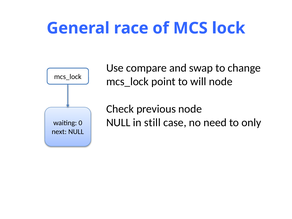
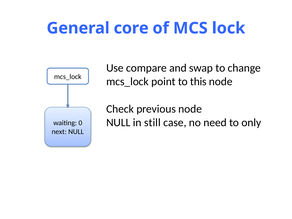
race: race -> core (131, 28)
will: will -> this (198, 82)
